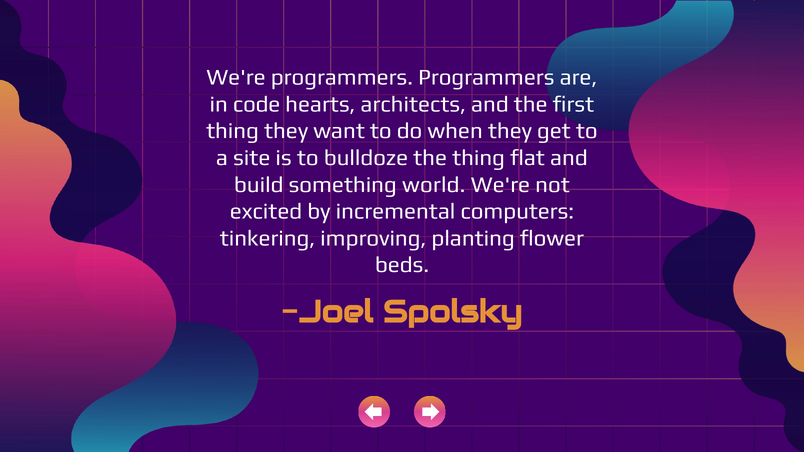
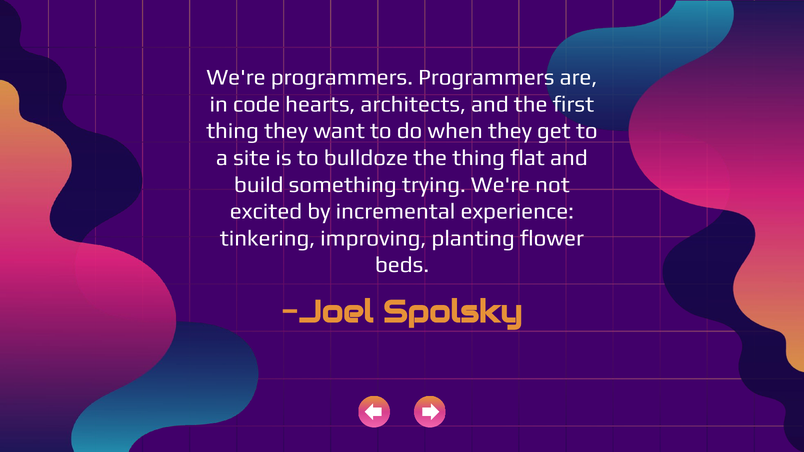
world: world -> trying (434, 185)
computers: computers -> experience (517, 212)
